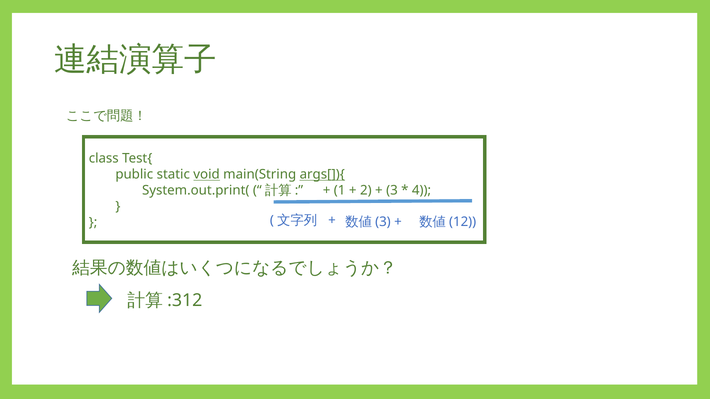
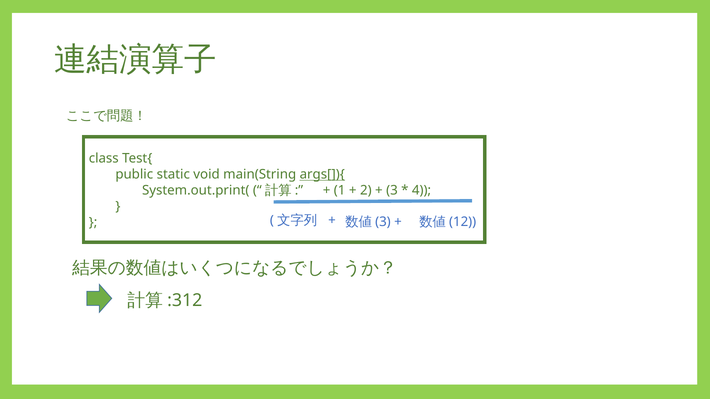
void underline: present -> none (207, 175)
